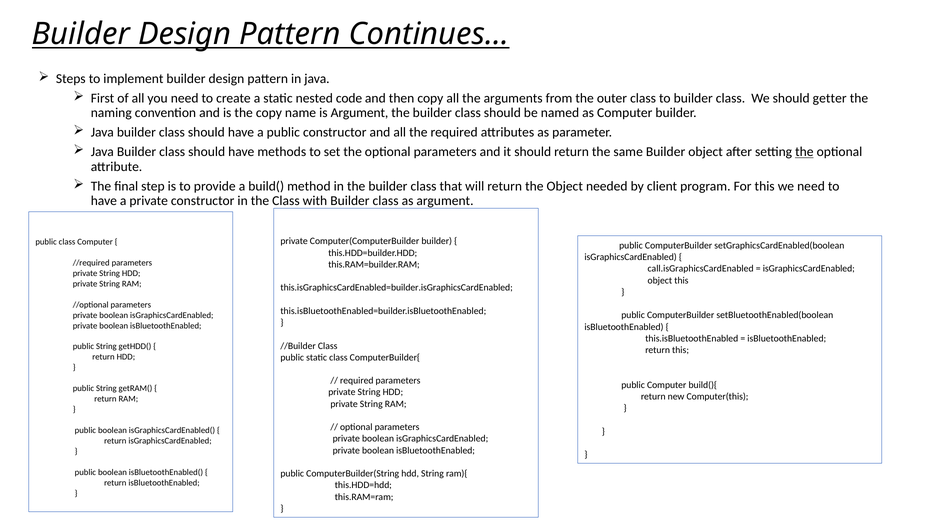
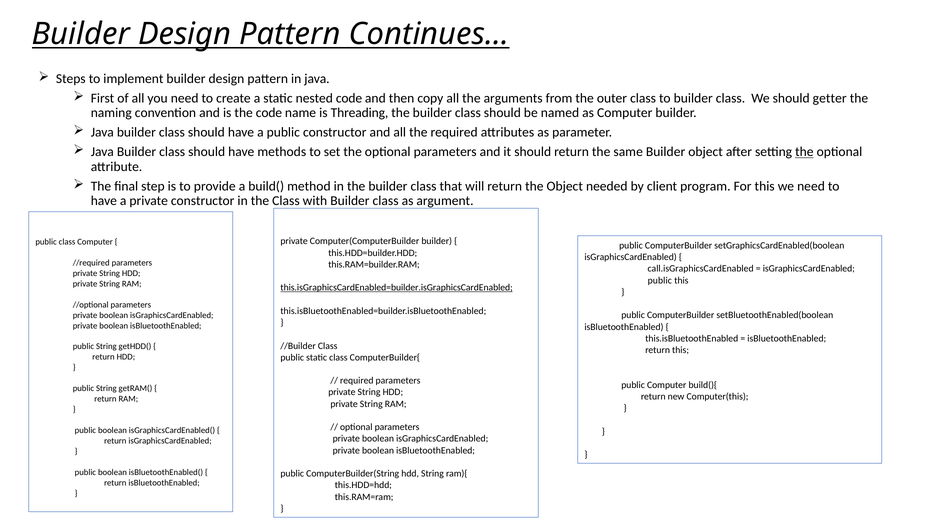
the copy: copy -> code (269, 113)
is Argument: Argument -> Threading (359, 113)
object: object -> public (660, 280)
this.isGraphicsCardEnabled=builder.isGraphicsCardEnabled underline: none -> present (397, 288)
